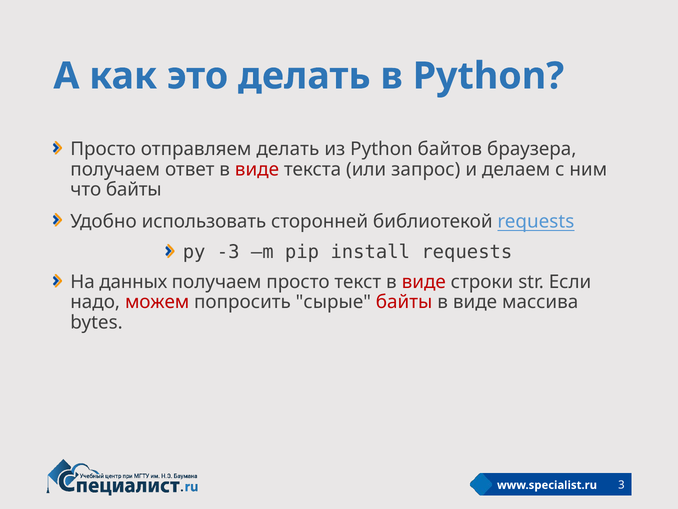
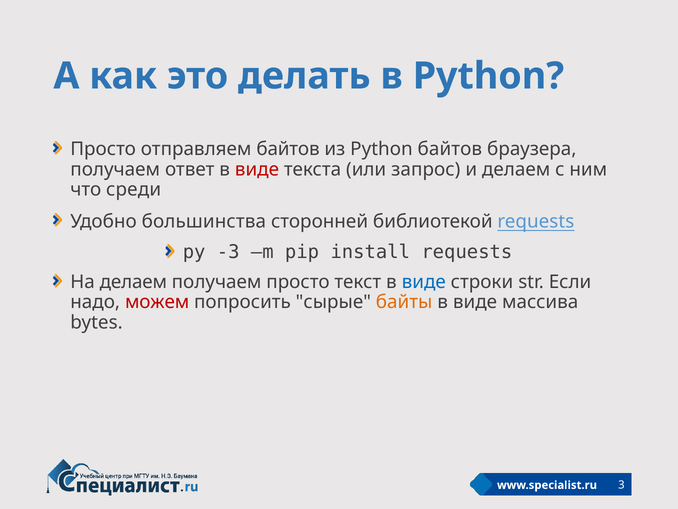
отправляем делать: делать -> байтов (288, 149)
что байты: байты -> среди (134, 189)
использовать: использовать -> большинства (204, 222)
На данных: данных -> делаем (133, 282)
виде colour: red -> blue (424, 282)
байты colour: red -> orange (404, 302)
